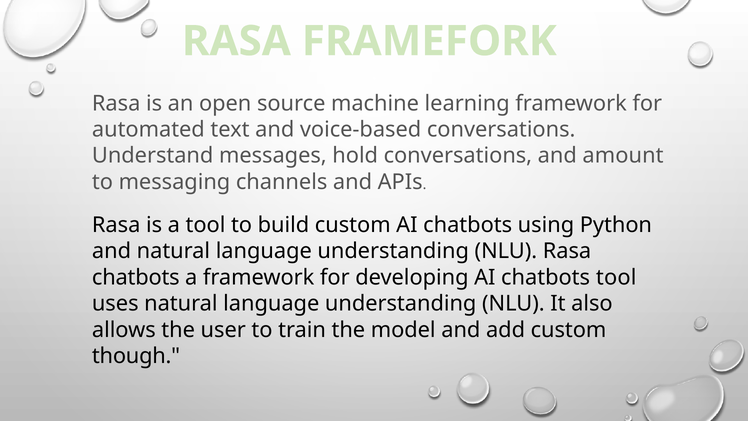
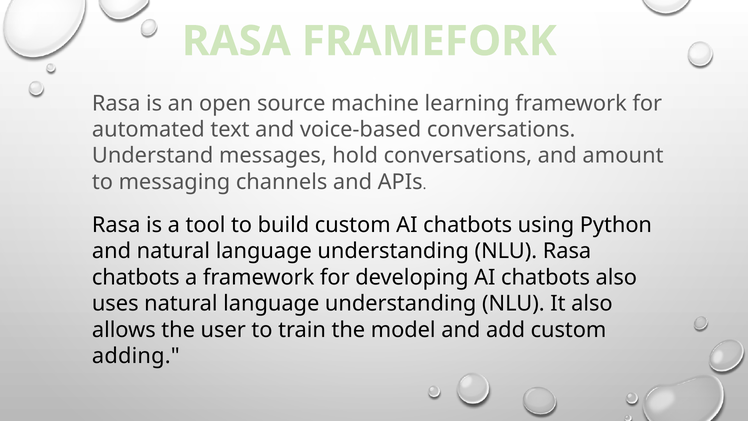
chatbots tool: tool -> also (616, 277)
though: though -> adding (136, 356)
